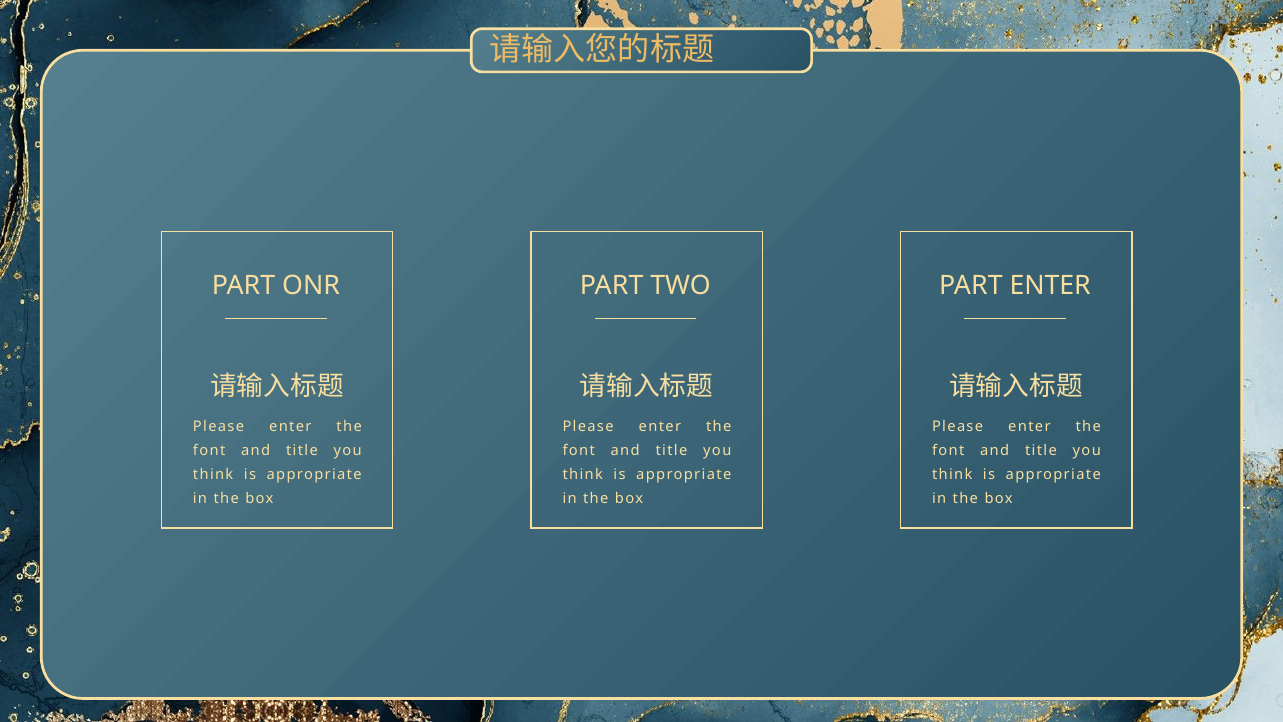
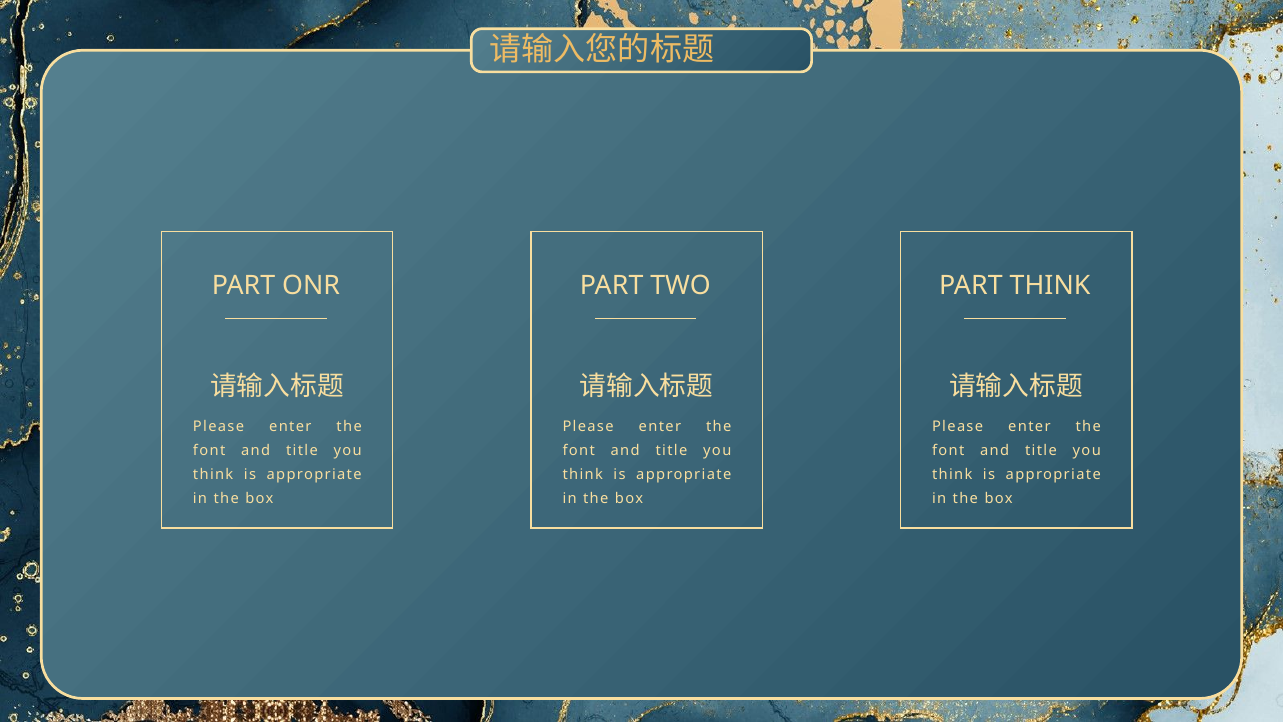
PART ENTER: ENTER -> THINK (1050, 286)
